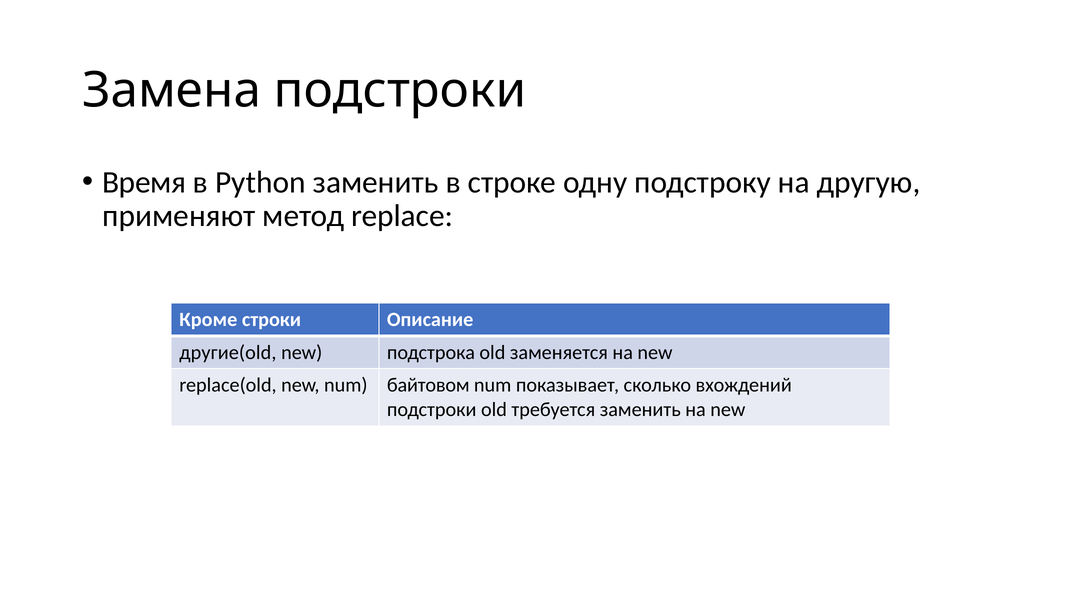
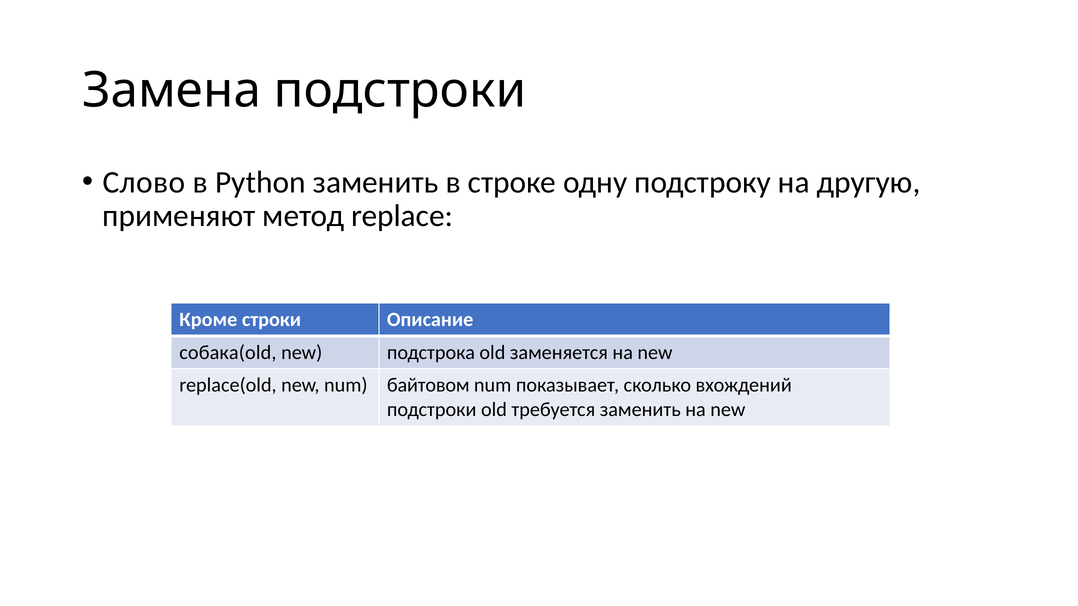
Время: Время -> Слово (144, 182)
другие(old: другие(old -> собака(old (228, 353)
